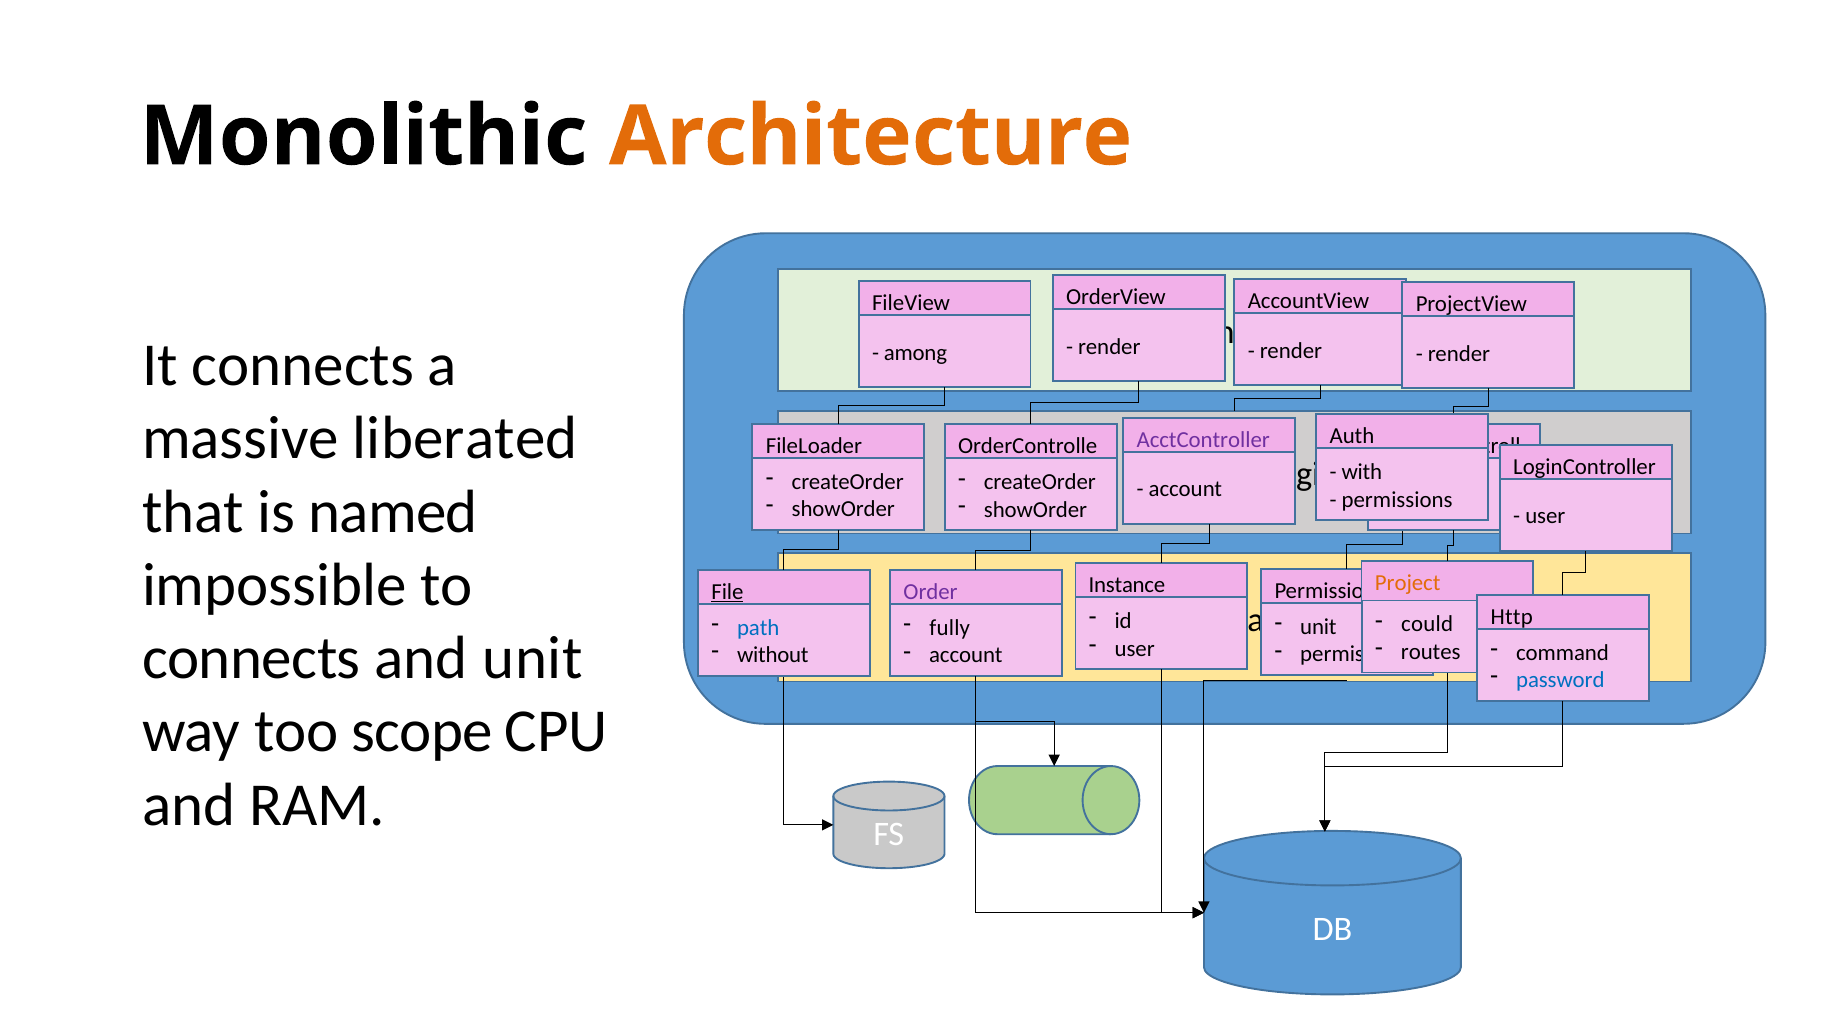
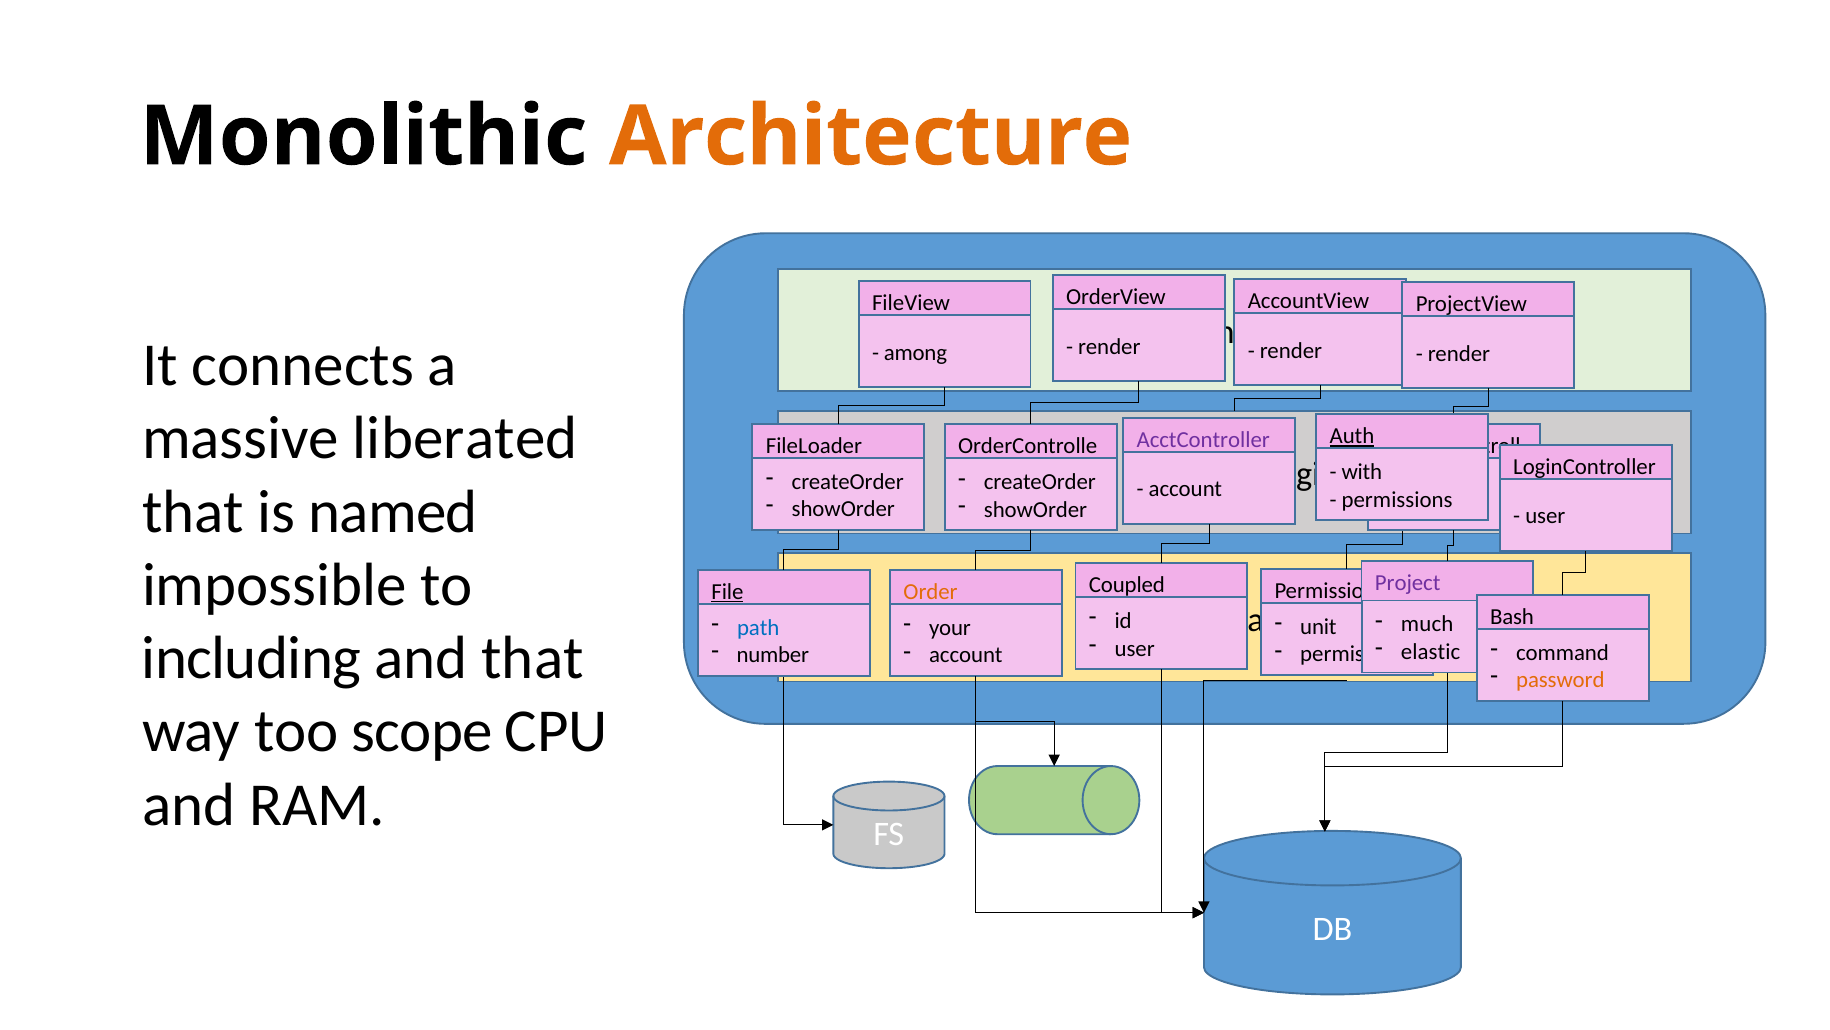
Auth underline: none -> present (1352, 436)
Project colour: orange -> purple (1408, 583)
Instance: Instance -> Coupled (1127, 585)
Order colour: purple -> orange (931, 592)
Http: Http -> Bash (1512, 616)
could: could -> much (1427, 624)
fully: fully -> your (950, 627)
connects: connects -> including (251, 658)
and unit: unit -> that (533, 658)
routes: routes -> elastic (1431, 651)
without: without -> number (773, 655)
password colour: blue -> orange (1560, 680)
